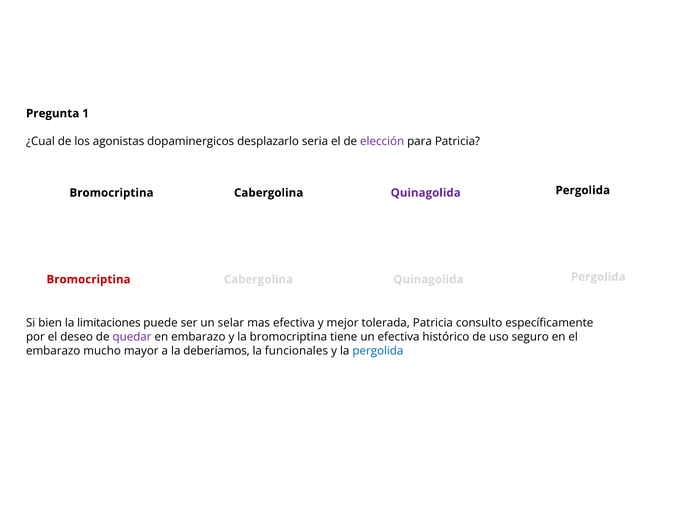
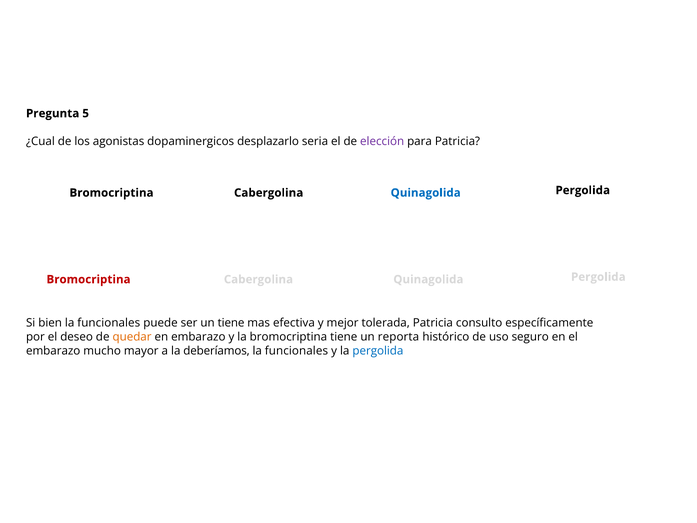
1: 1 -> 5 (86, 113)
Quinagolida colour: purple -> blue (426, 193)
bien la limitaciones: limitaciones -> funcionales (109, 323)
un selar: selar -> tiene (231, 323)
quedar colour: purple -> orange (132, 337)
un efectiva: efectiva -> reporta (398, 337)
